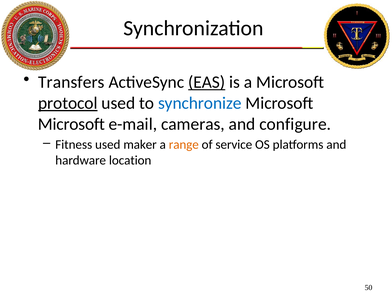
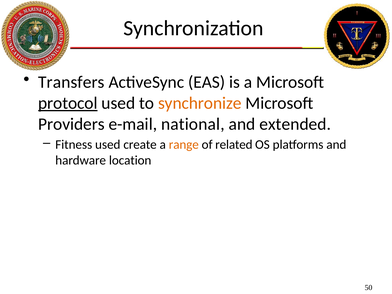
EAS underline: present -> none (207, 82)
synchronize colour: blue -> orange (200, 103)
Microsoft: Microsoft -> Providers (71, 124)
cameras: cameras -> national (193, 124)
configure: configure -> extended (295, 124)
maker: maker -> create (140, 145)
service: service -> related (234, 145)
